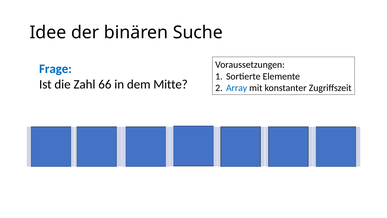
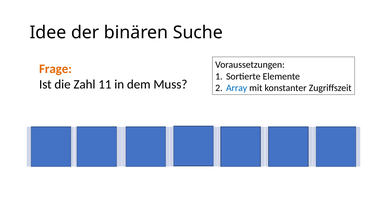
Frage colour: blue -> orange (55, 69)
66: 66 -> 11 (105, 84)
Mitte: Mitte -> Muss (170, 84)
